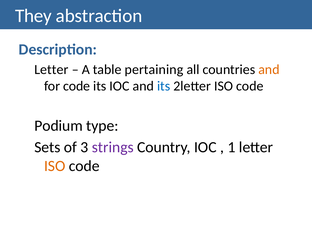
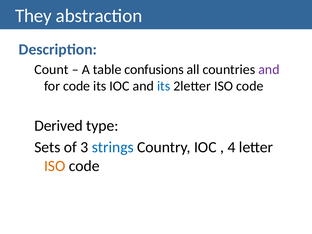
Letter: Letter -> Count (51, 70)
pertaining: pertaining -> confusions (154, 70)
and colour: orange -> purple (269, 70)
Podium: Podium -> Derived (59, 126)
strings colour: purple -> blue (113, 147)
1: 1 -> 4 (231, 147)
